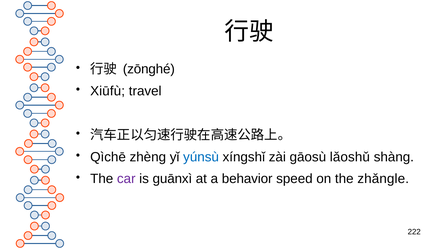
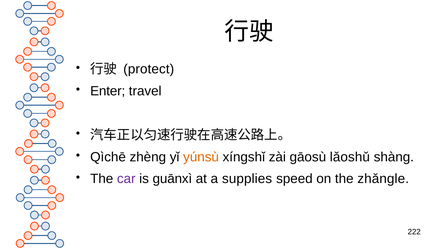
zōnghé: zōnghé -> protect (149, 69)
Xiūfù: Xiūfù -> Enter (108, 91)
yúnsù colour: blue -> orange (201, 157)
behavior: behavior -> supplies (247, 179)
